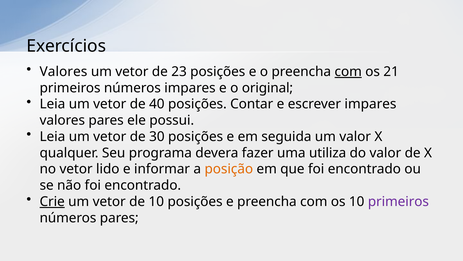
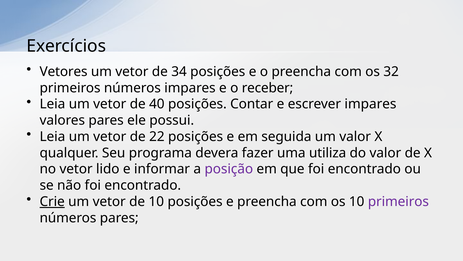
Valores: Valores -> Vetores (64, 72)
23: 23 -> 34 (179, 72)
com underline: present -> none (348, 72)
21: 21 -> 32 (391, 72)
original: original -> receber (268, 88)
30: 30 -> 22 (157, 136)
posição colour: orange -> purple (229, 169)
